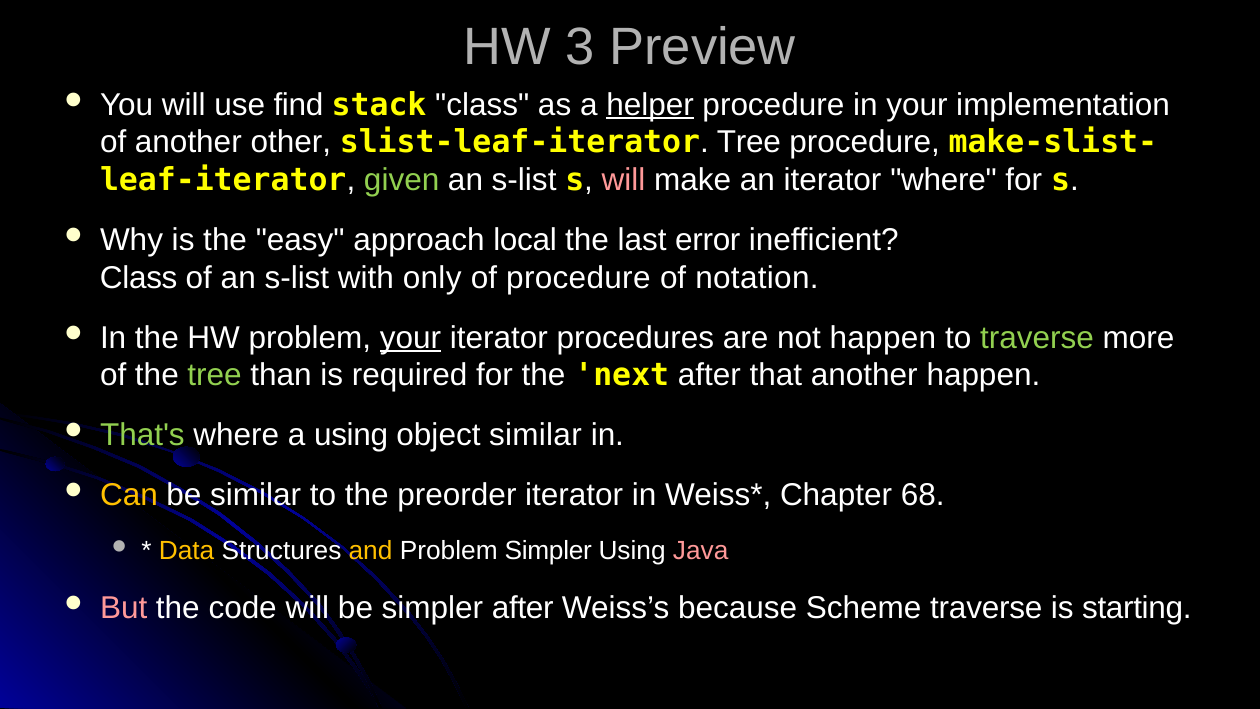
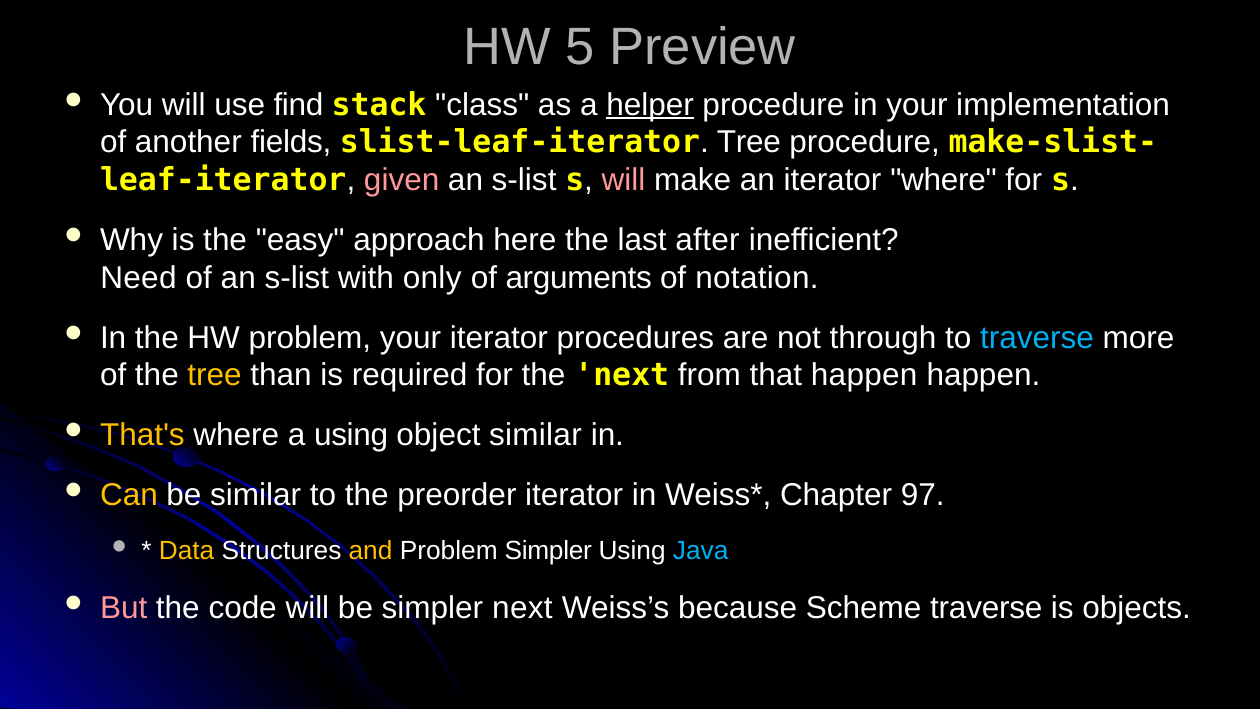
3: 3 -> 5 (580, 47)
other: other -> fields (291, 142)
given colour: light green -> pink (402, 180)
local: local -> here (525, 240)
error: error -> after (708, 240)
Class: Class -> Need (138, 278)
of procedure: procedure -> arguments (579, 278)
your underline: present -> none (411, 338)
not happen: happen -> through (883, 338)
traverse colour: light green -> light blue (1037, 338)
tree colour: light green -> yellow (215, 375)
next after: after -> from (709, 375)
that another: another -> happen (864, 375)
That's colour: light green -> yellow (142, 435)
68: 68 -> 97 (923, 495)
Java colour: pink -> light blue (701, 550)
simpler after: after -> next (522, 607)
starting: starting -> objects (1137, 607)
